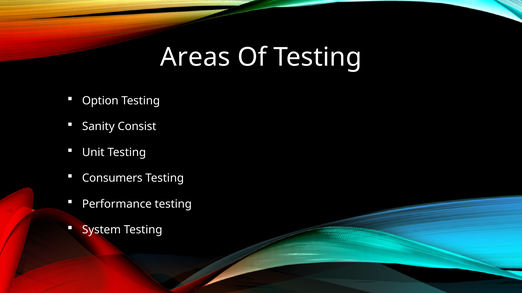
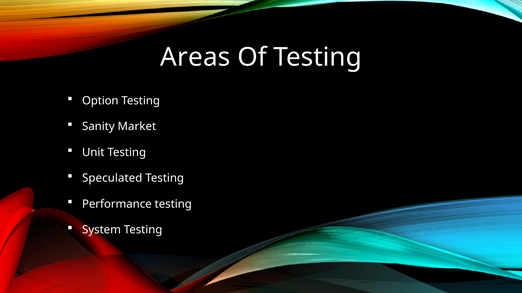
Consist: Consist -> Market (137, 127)
Consumers: Consumers -> Speculated (112, 179)
